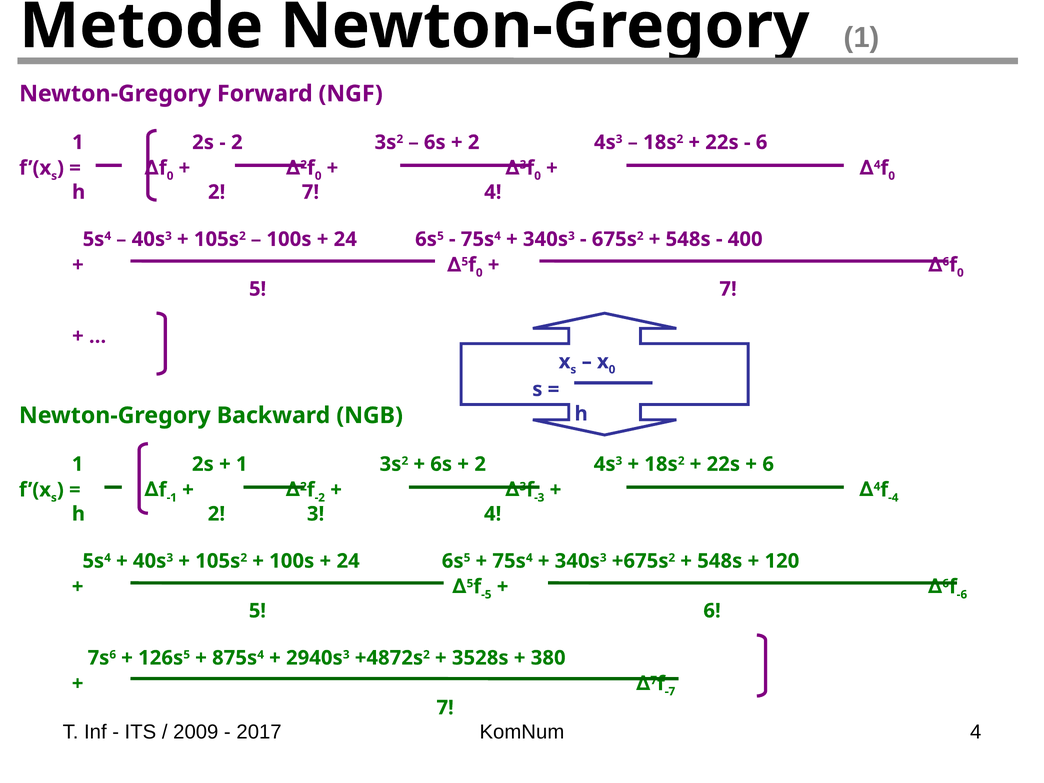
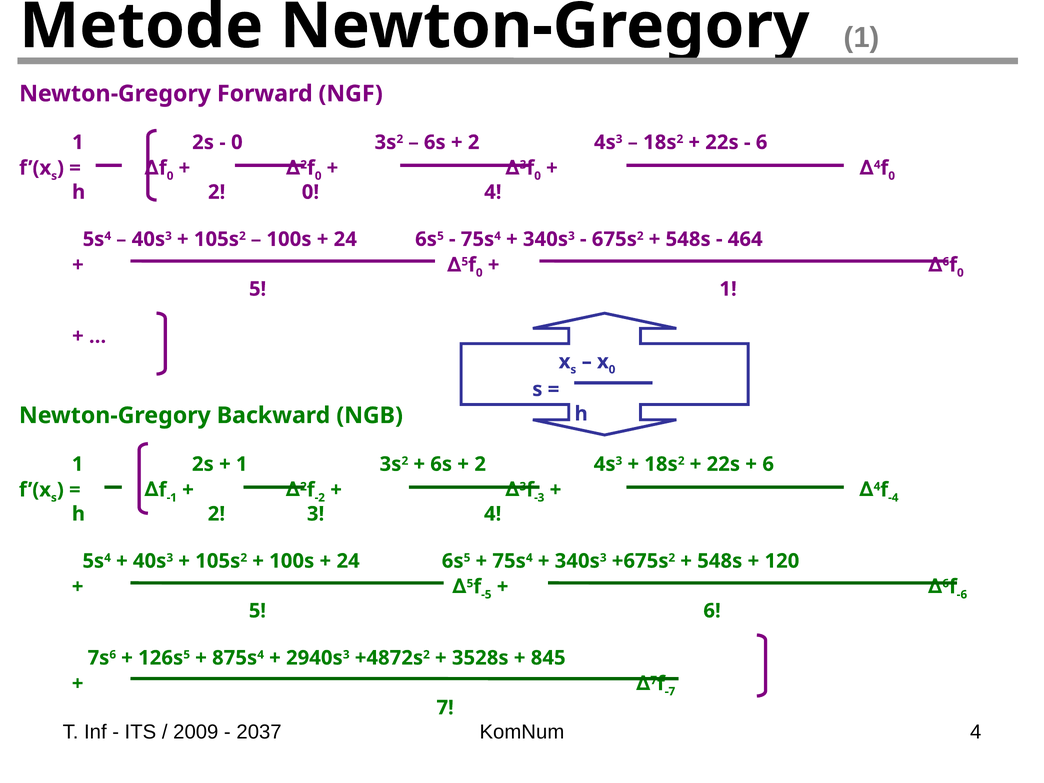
2: 2 -> 0 (237, 142)
2 7: 7 -> 0 (310, 192)
400: 400 -> 464 (745, 239)
5 7: 7 -> 1 (728, 289)
380: 380 -> 845 (548, 658)
2017: 2017 -> 2037 (259, 732)
